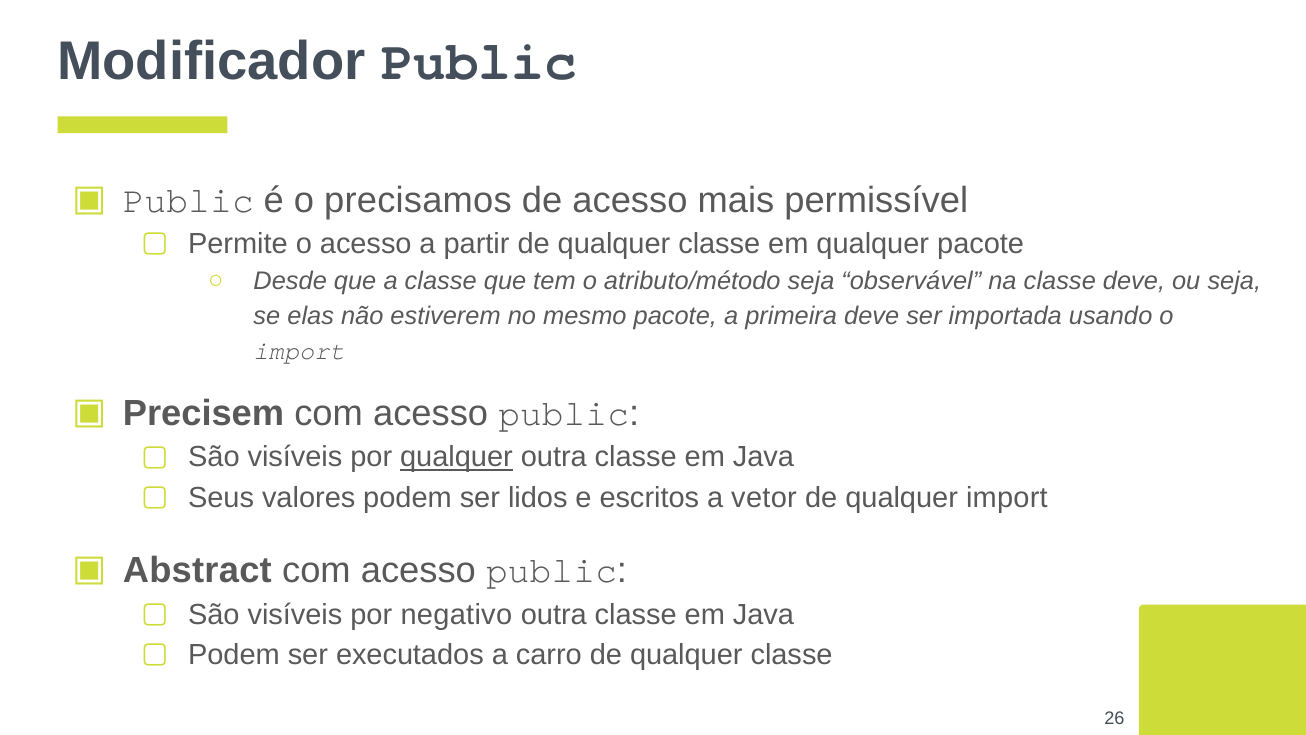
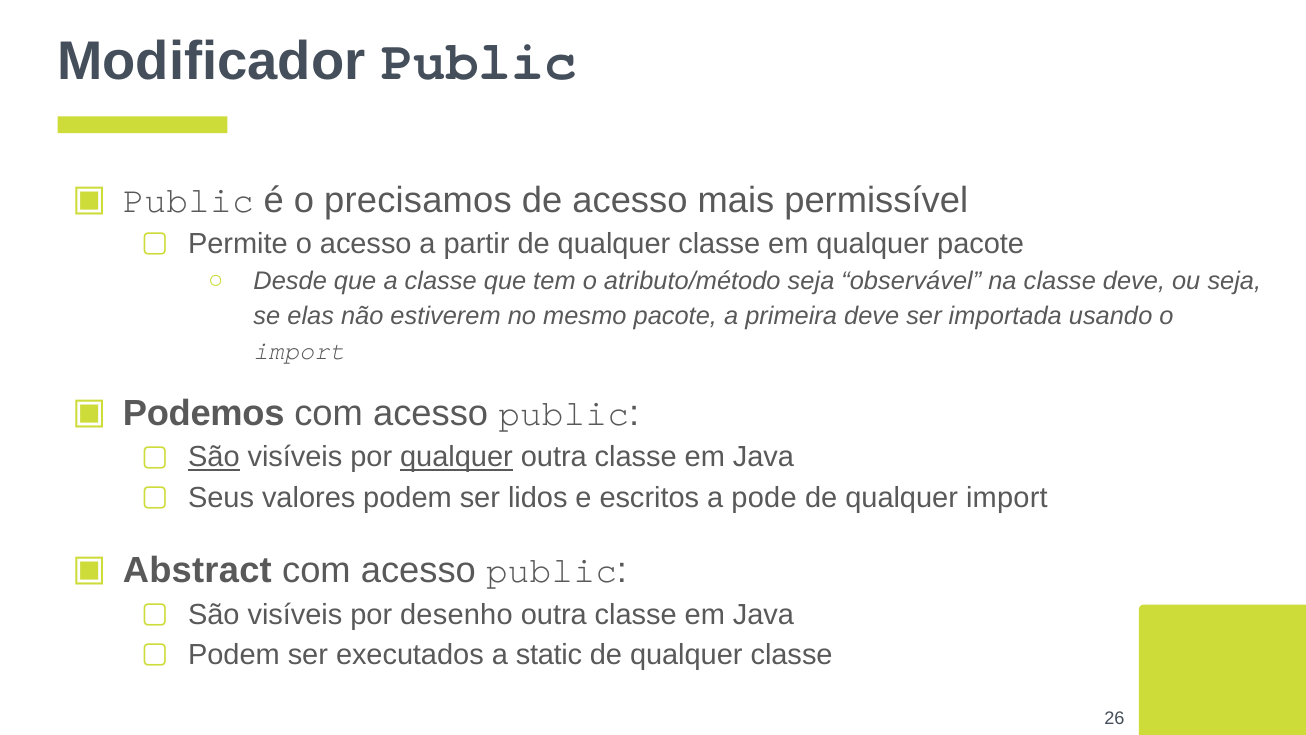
Precisem: Precisem -> Podemos (204, 413)
São underline: none -> present (214, 457)
vetor: vetor -> pode (764, 497)
negativo: negativo -> desenho (456, 614)
carro: carro -> static (549, 654)
